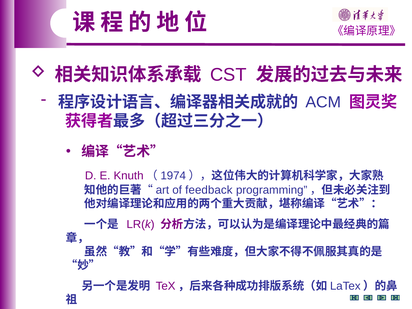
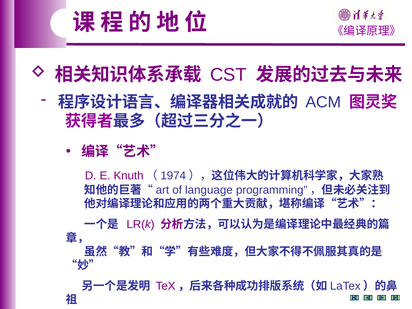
feedback: feedback -> language (209, 190)
